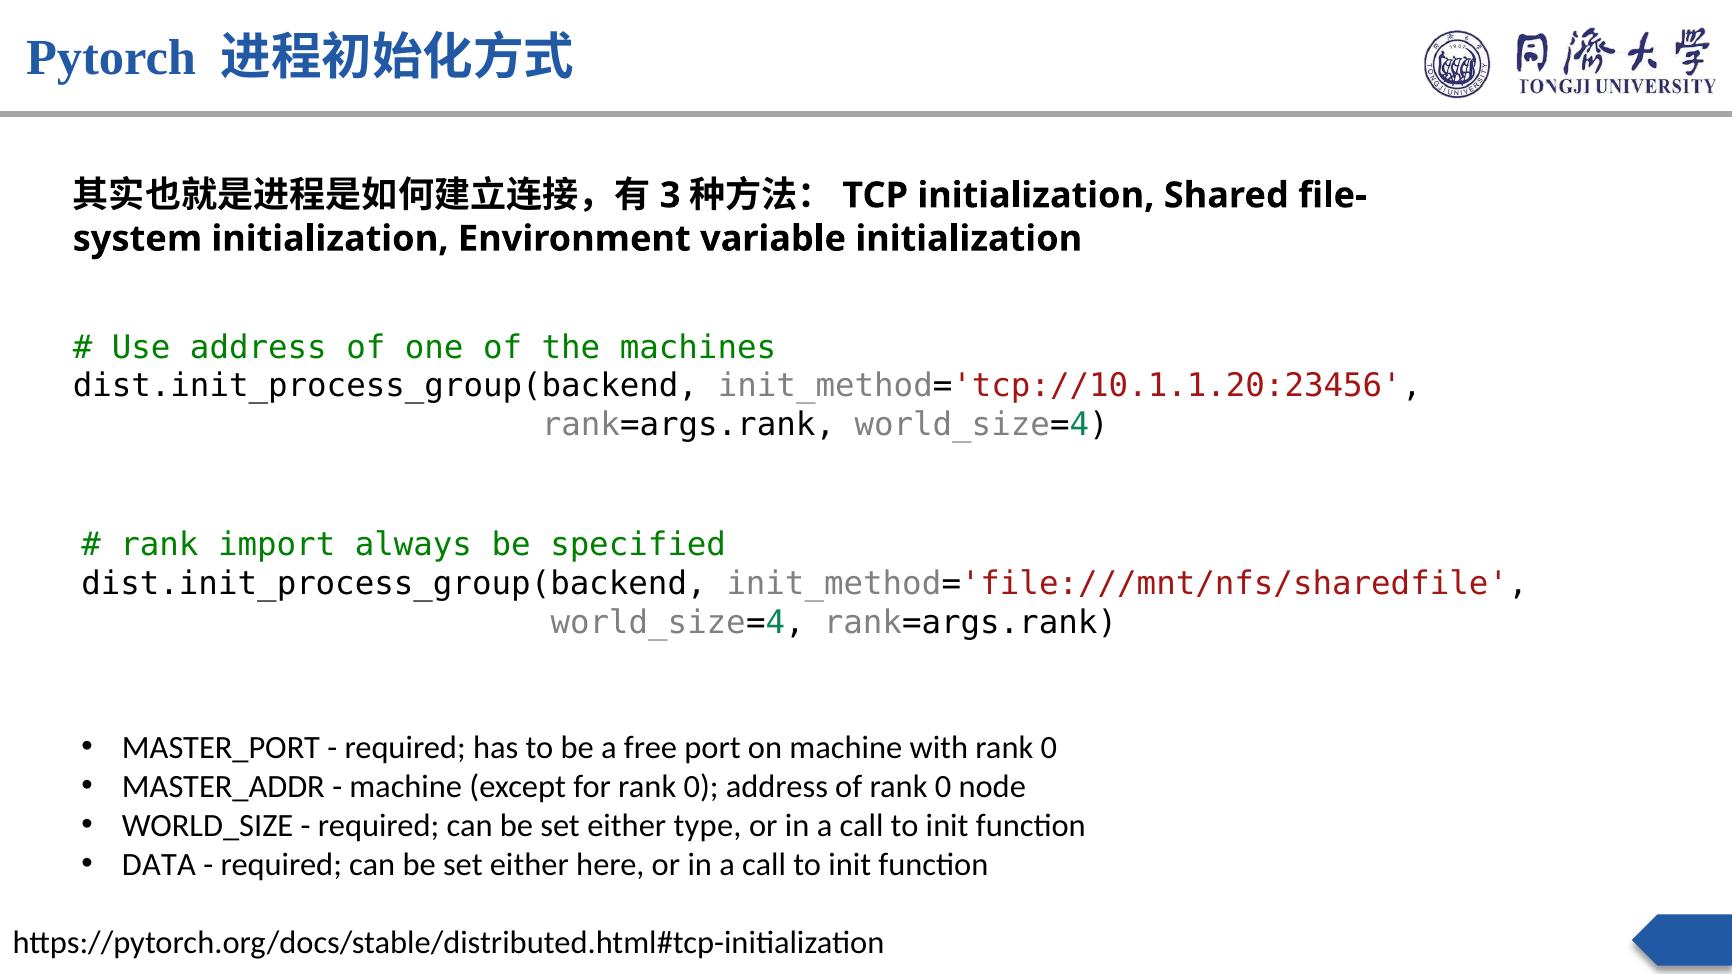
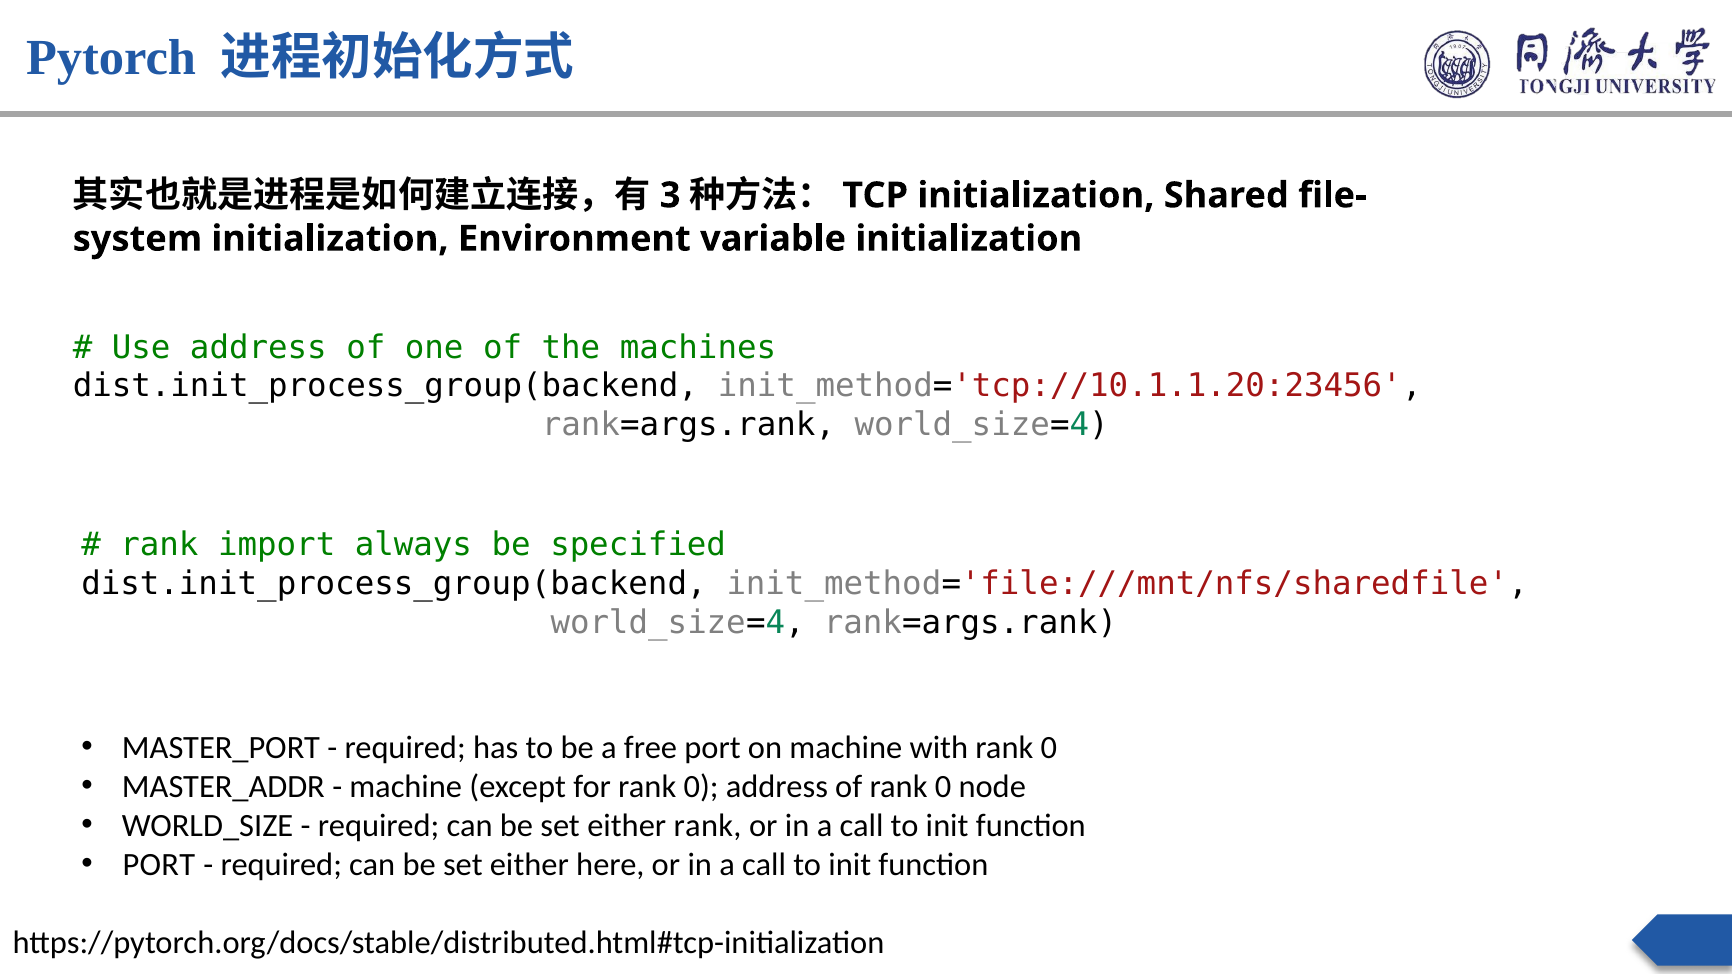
either type: type -> rank (708, 826)
DATA: DATA -> PORT (159, 865)
